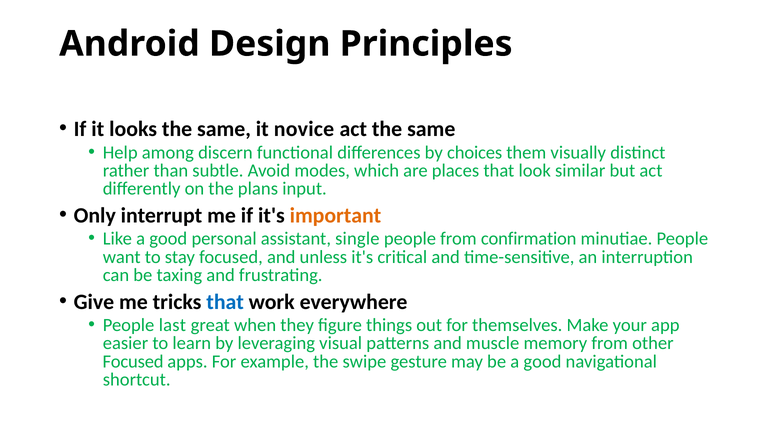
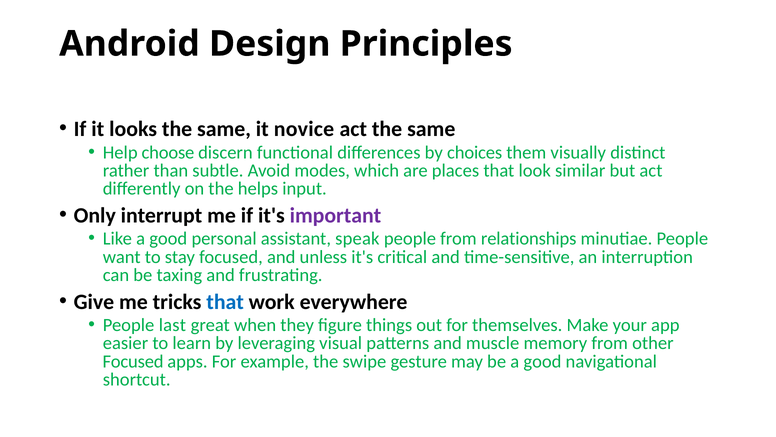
among: among -> choose (168, 152)
plans: plans -> helps (258, 188)
important colour: orange -> purple (335, 215)
single: single -> speak (357, 239)
confirmation: confirmation -> relationships (529, 239)
